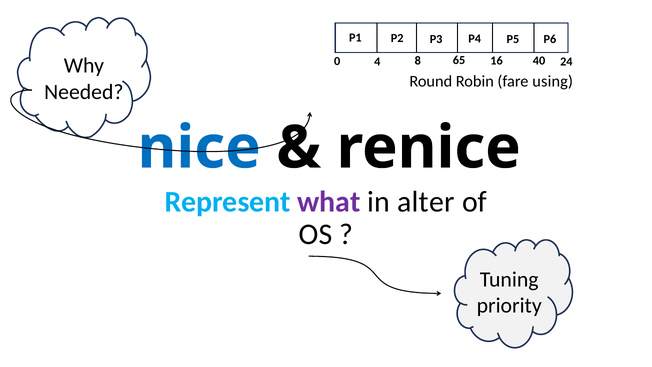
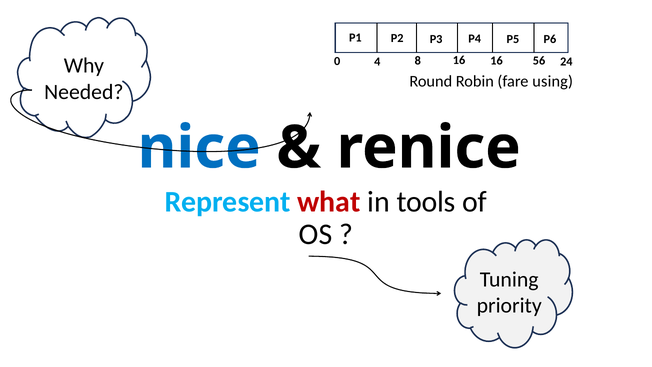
8 65: 65 -> 16 (459, 60)
40: 40 -> 56 (539, 61)
what colour: purple -> red (329, 202)
alter: alter -> tools (426, 202)
